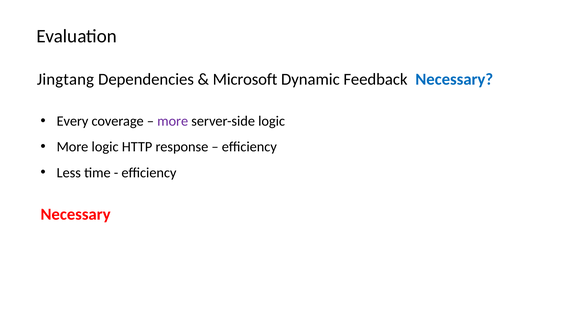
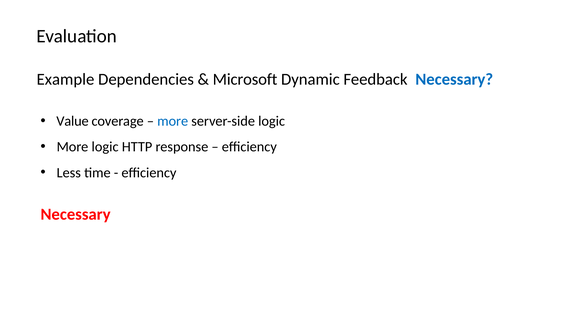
Jingtang: Jingtang -> Example (65, 79)
Every: Every -> Value (73, 121)
more colour: purple -> blue (173, 121)
